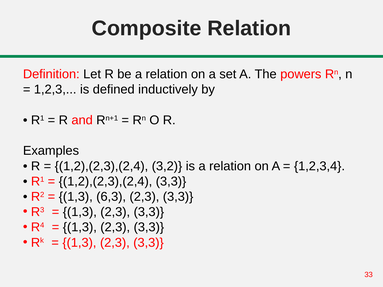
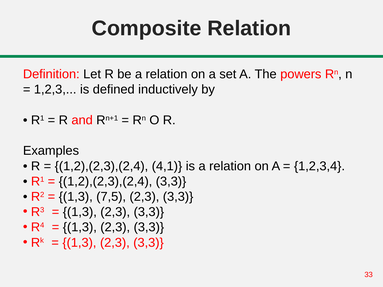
3,2: 3,2 -> 4,1 (167, 166)
6,3: 6,3 -> 7,5 (111, 197)
